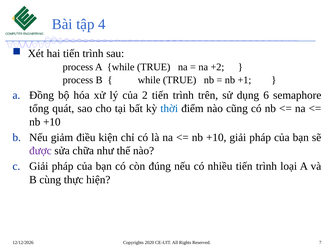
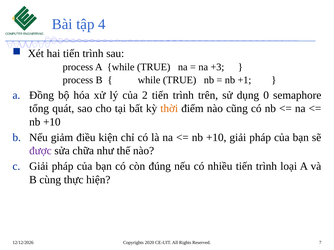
+2: +2 -> +3 (217, 67)
6: 6 -> 0 (266, 95)
thời colour: blue -> orange (169, 109)
